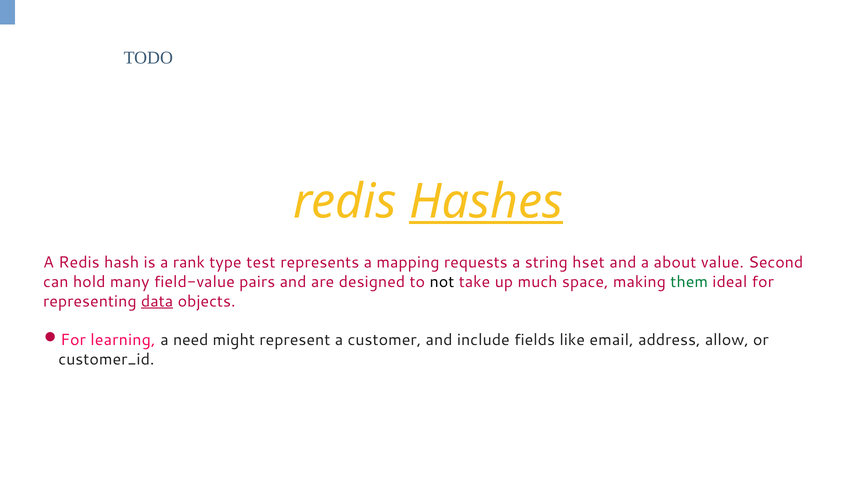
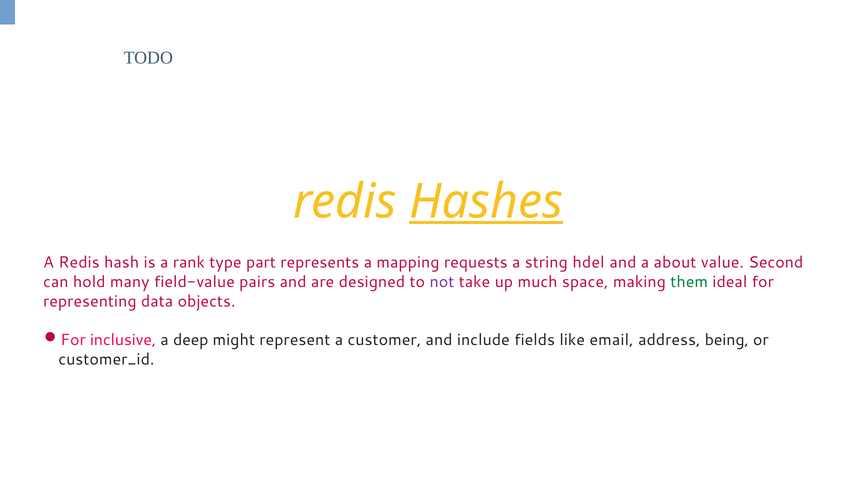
test: test -> part (261, 262)
hset: hset -> hdel (589, 262)
not colour: black -> purple (442, 282)
data underline: present -> none (157, 301)
learning: learning -> inclusive (123, 340)
need: need -> deep (191, 340)
allow: allow -> being (727, 340)
